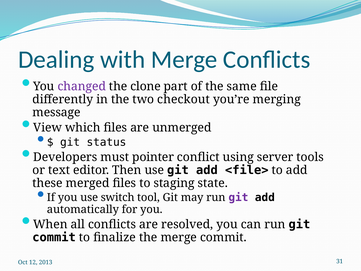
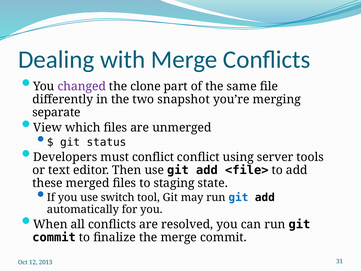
checkout: checkout -> snapshot (184, 99)
message: message -> separate (57, 112)
must pointer: pointer -> conflict (153, 157)
git colour: purple -> blue (238, 197)
